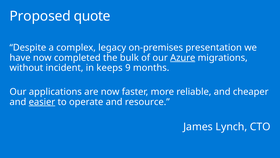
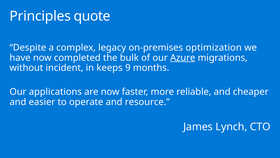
Proposed: Proposed -> Principles (40, 16)
presentation: presentation -> optimization (214, 47)
easier underline: present -> none (42, 102)
